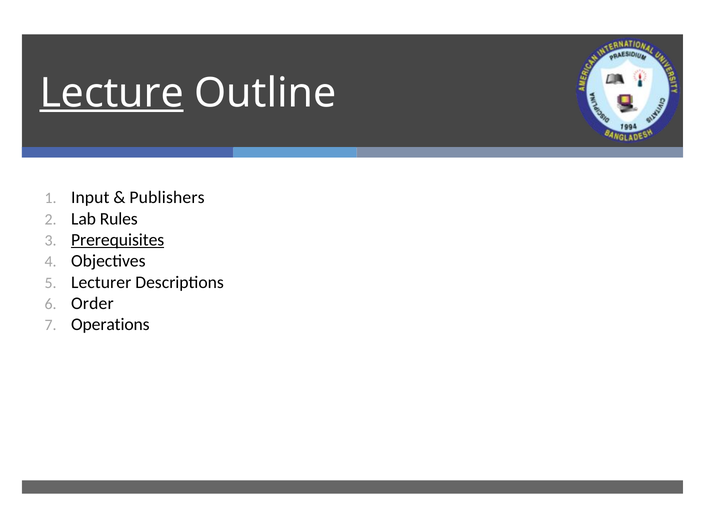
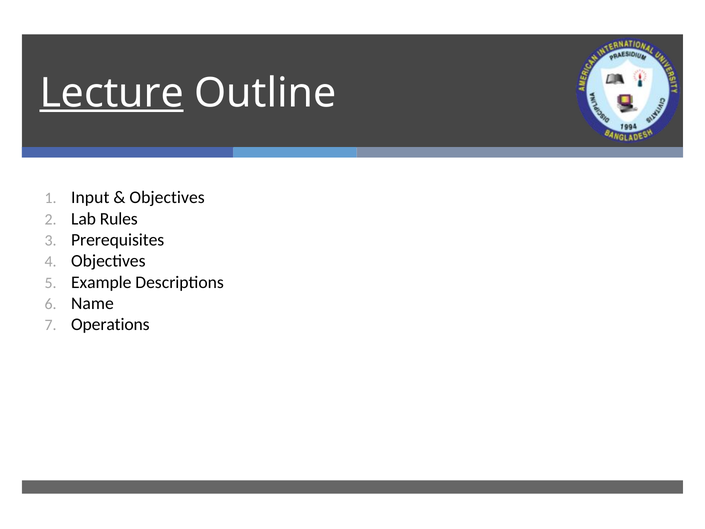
Publishers: Publishers -> Objectives (167, 198)
Prerequisites underline: present -> none (118, 240)
Lecturer: Lecturer -> Example (101, 282)
Order: Order -> Name (92, 303)
